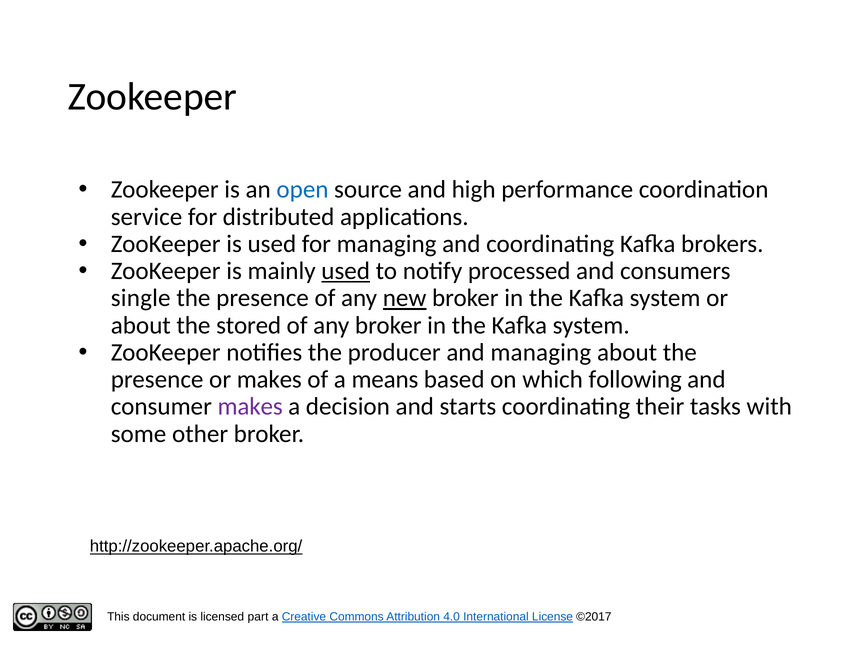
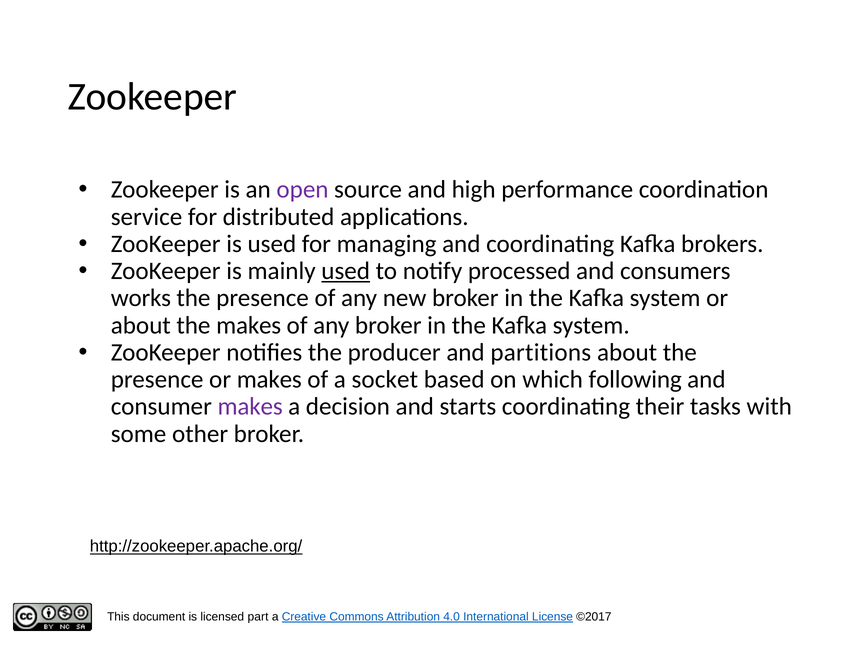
open colour: blue -> purple (303, 190)
single: single -> works (141, 298)
new underline: present -> none (405, 298)
the stored: stored -> makes (249, 325)
and managing: managing -> partitions (541, 352)
means: means -> socket (385, 379)
